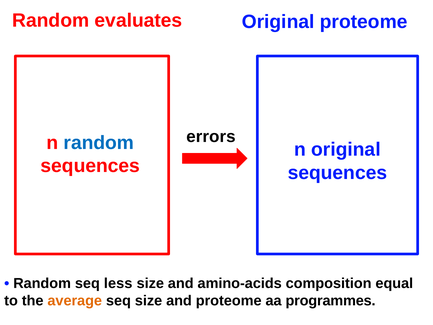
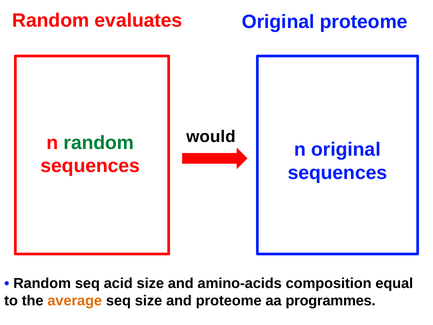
errors: errors -> would (211, 136)
random colour: blue -> green (99, 143)
less: less -> acid (118, 283)
